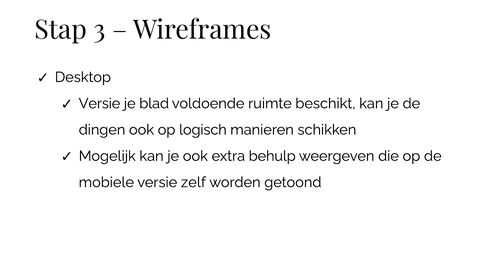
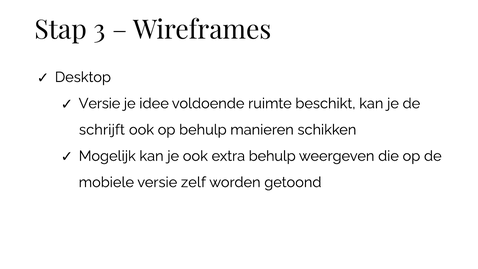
blad: blad -> idee (154, 103)
dingen: dingen -> schrijft (102, 130)
op logisch: logisch -> behulp (203, 130)
